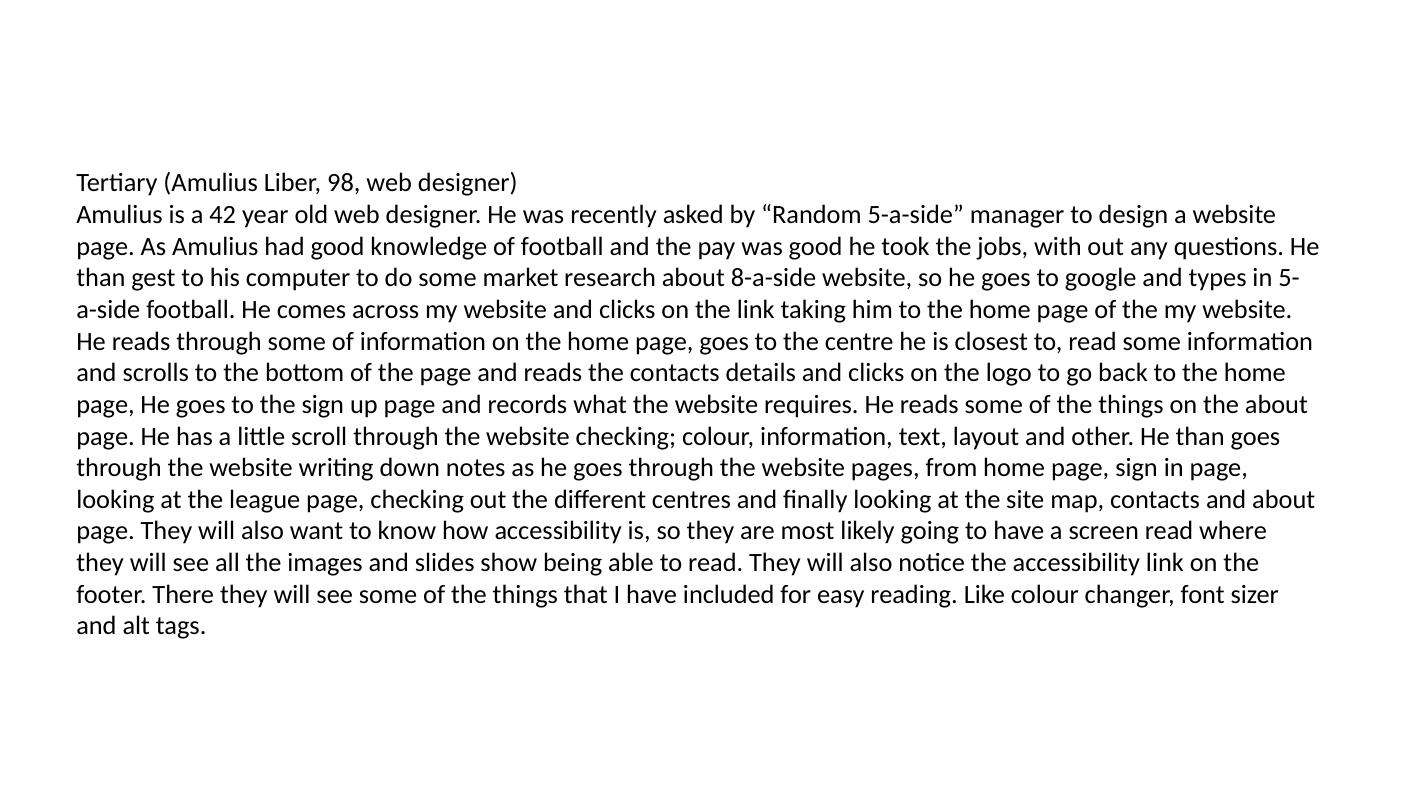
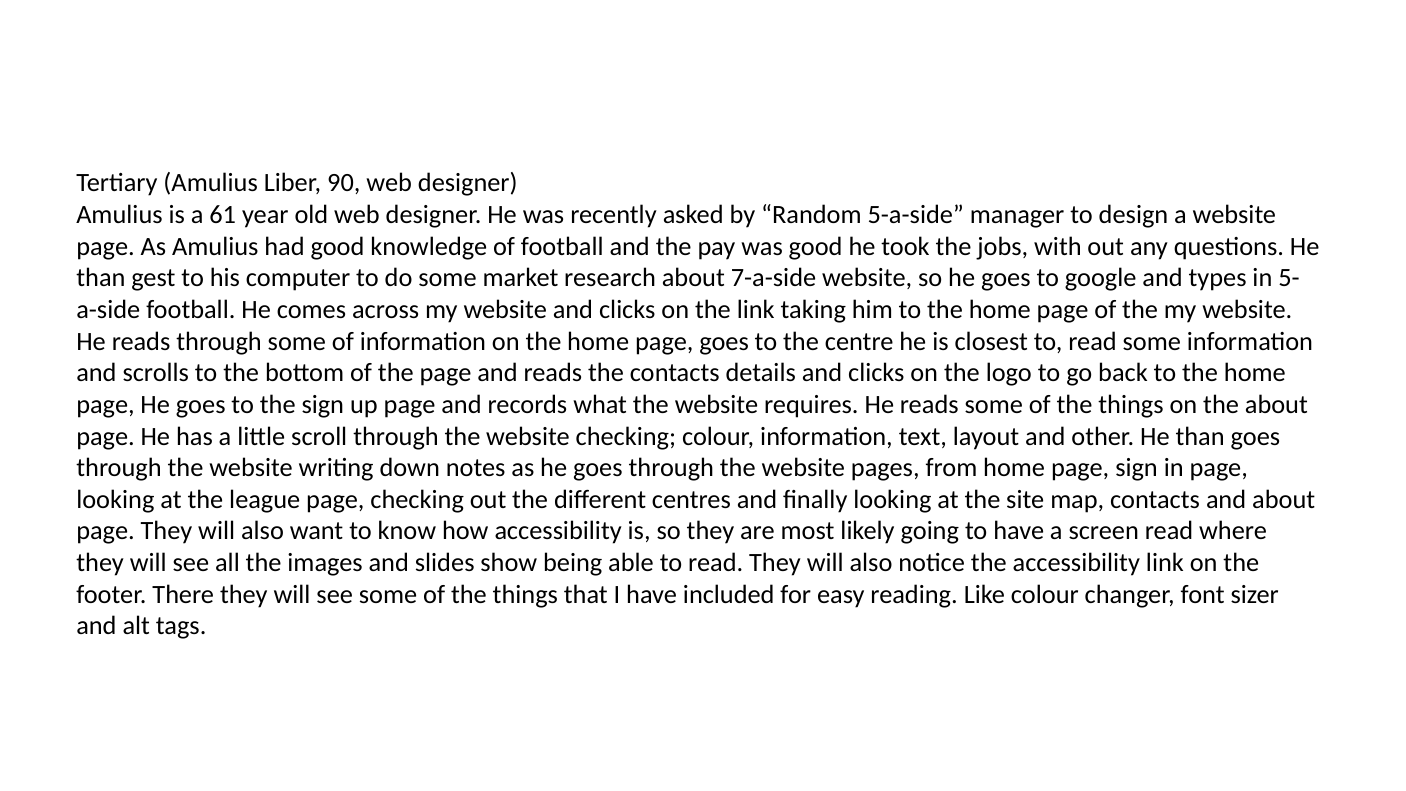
98: 98 -> 90 (344, 183)
42: 42 -> 61 (223, 215)
8-a-side: 8-a-side -> 7-a-side (774, 278)
